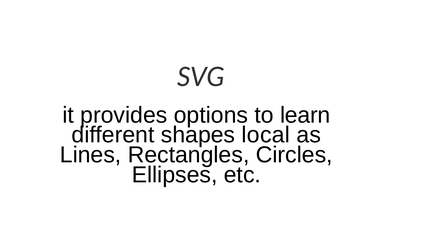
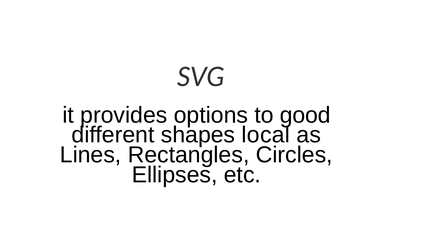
learn: learn -> good (305, 115)
